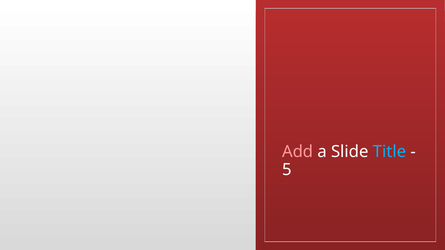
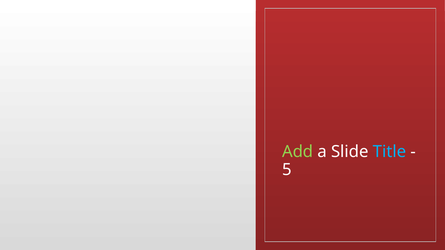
Add colour: pink -> light green (298, 152)
